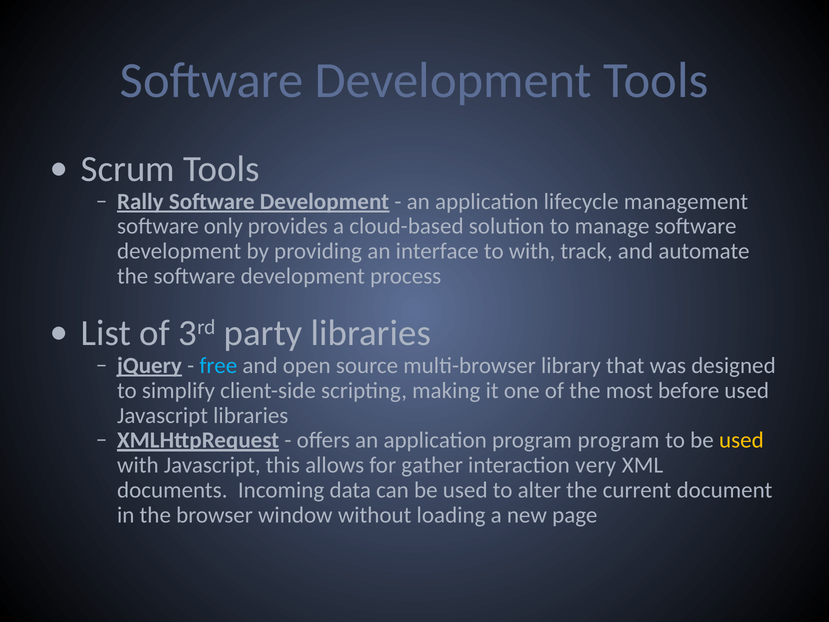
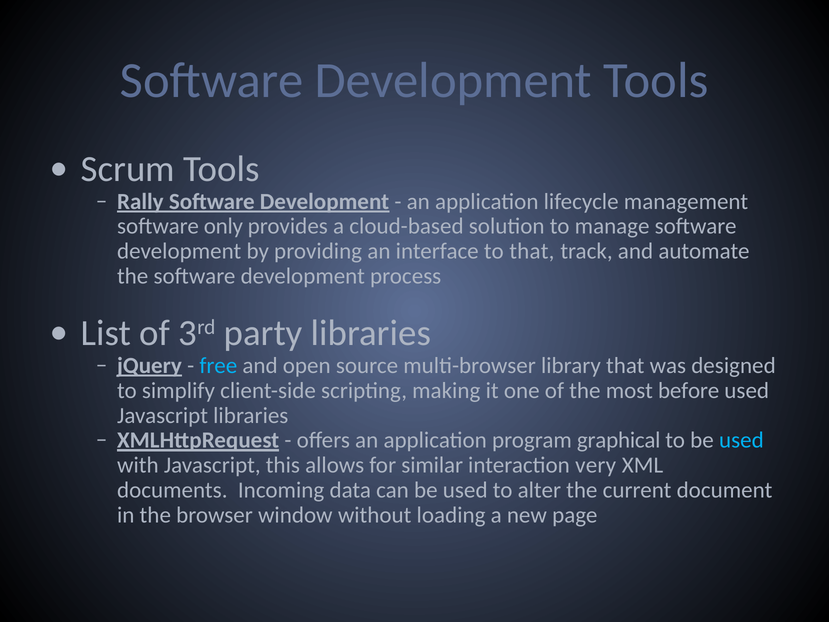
to with: with -> that (532, 251)
program program: program -> graphical (619, 440)
used colour: yellow -> light blue (741, 440)
gather: gather -> similar (432, 465)
